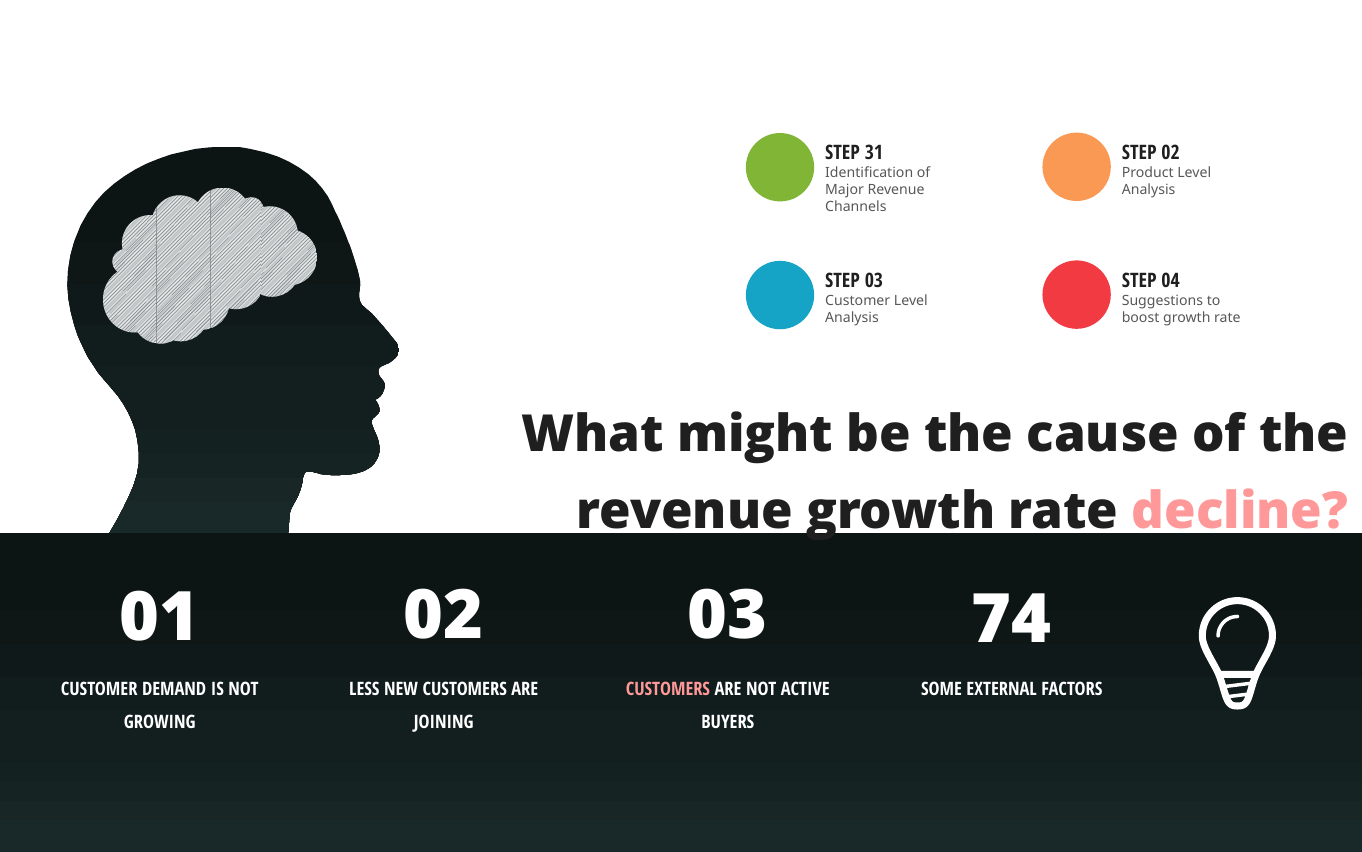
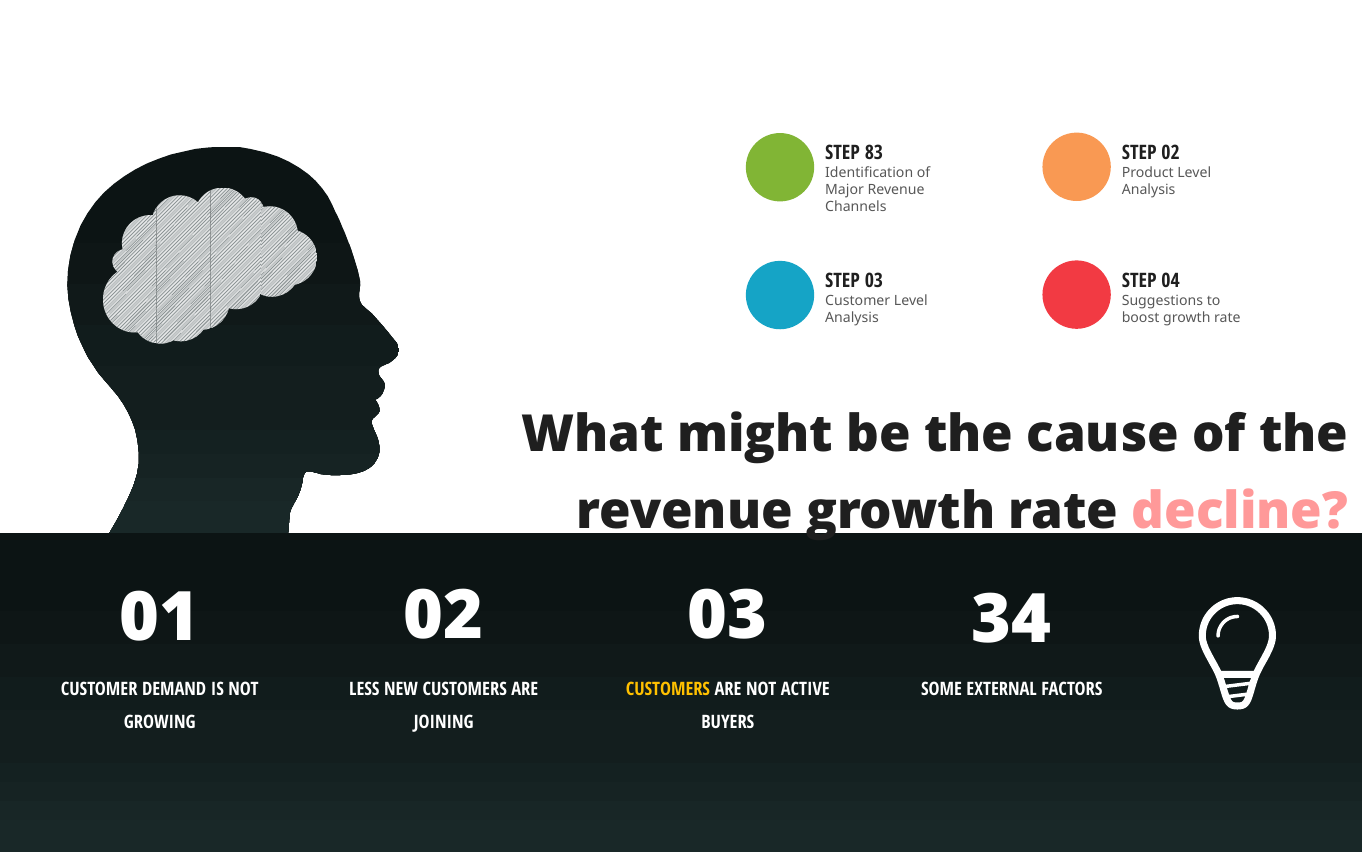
31: 31 -> 83 (874, 153)
74: 74 -> 34 (1012, 620)
CUSTOMERS colour: pink -> yellow (668, 689)
